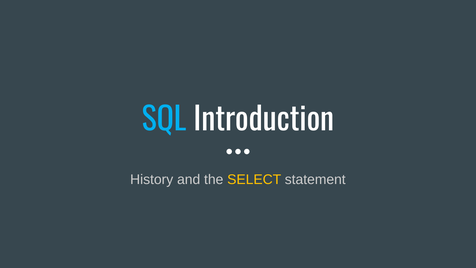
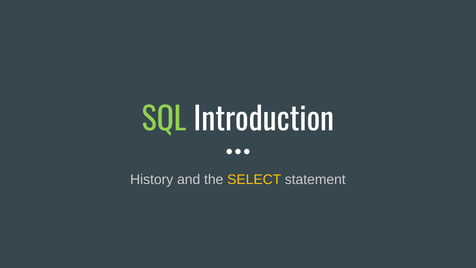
SQL colour: light blue -> light green (164, 120)
